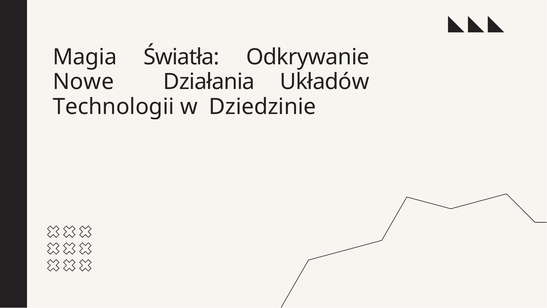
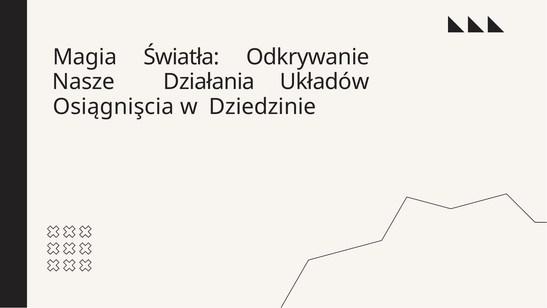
Nowe: Nowe -> Nasze (84, 82)
Technologii: Technologii -> Osiągnişcia (113, 107)
